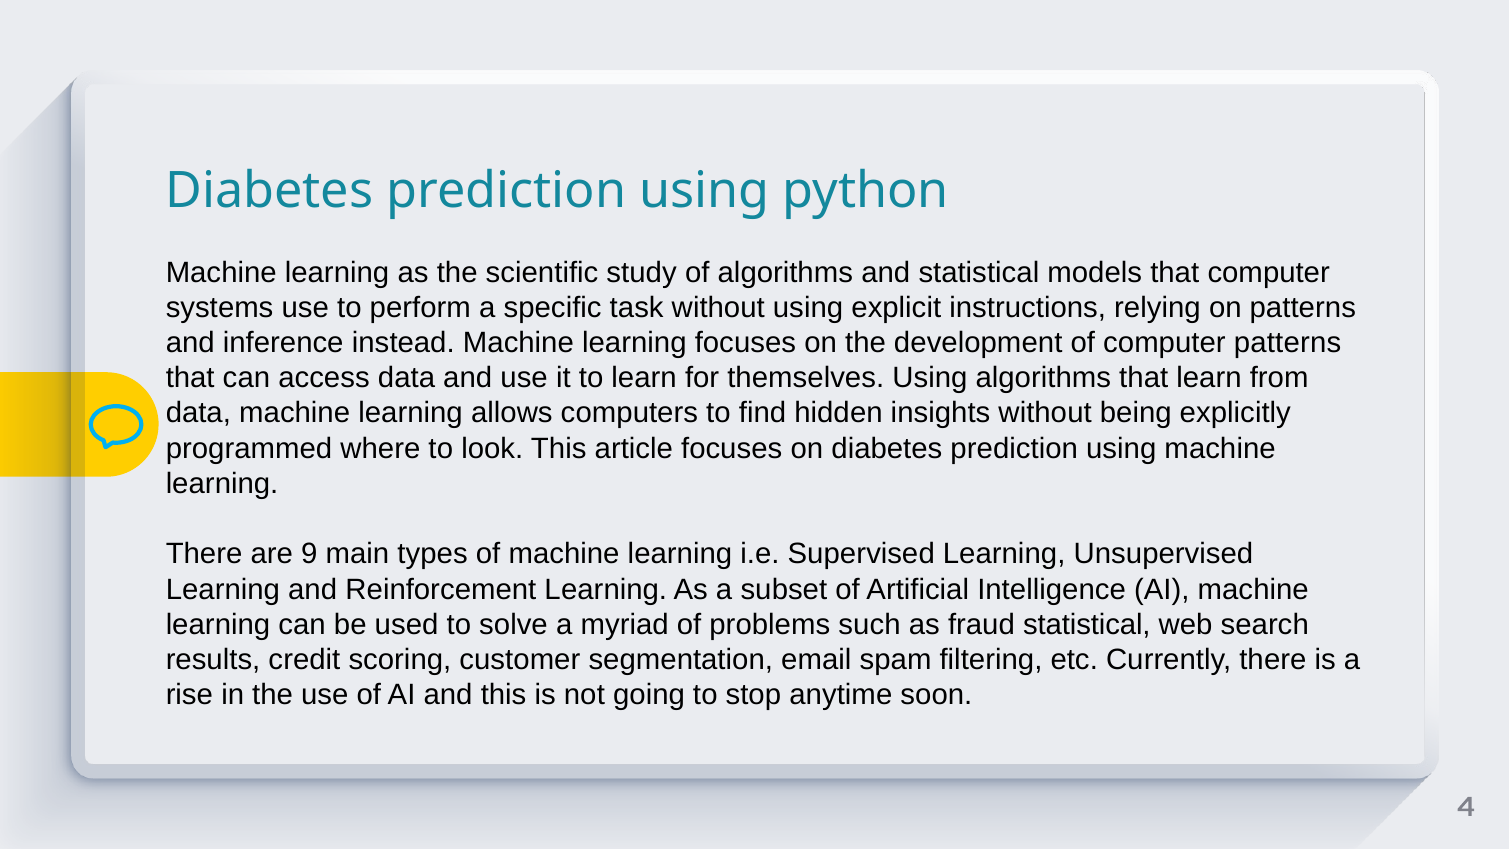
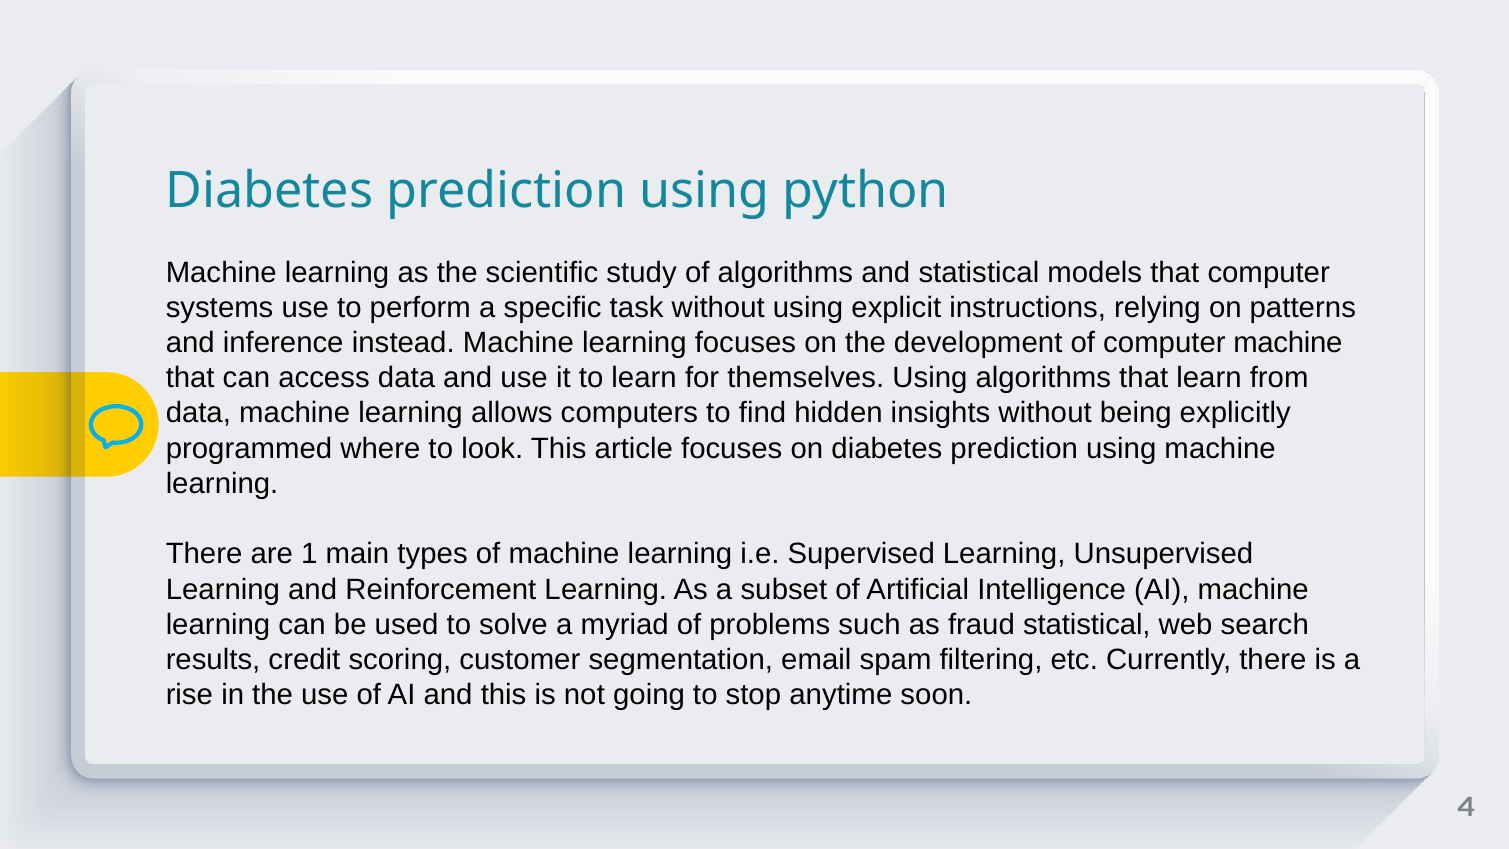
computer patterns: patterns -> machine (1288, 343)
9: 9 -> 1 (309, 554)
